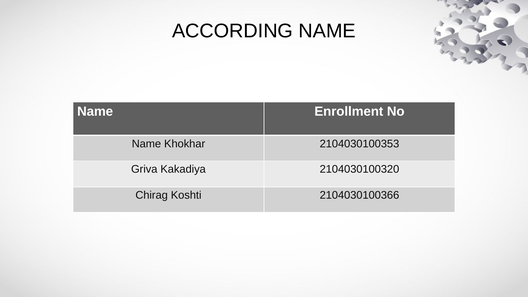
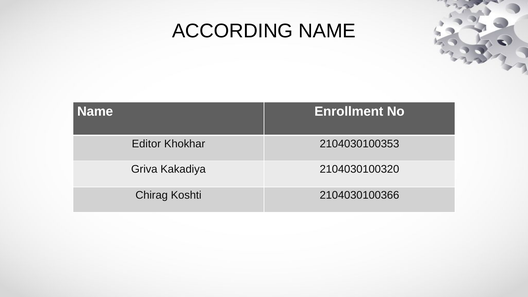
Name: Name -> Editor (146, 144)
